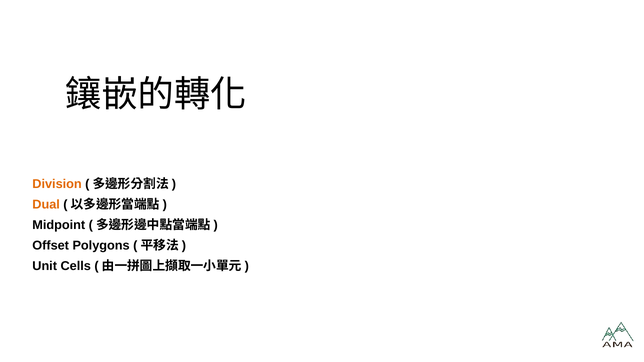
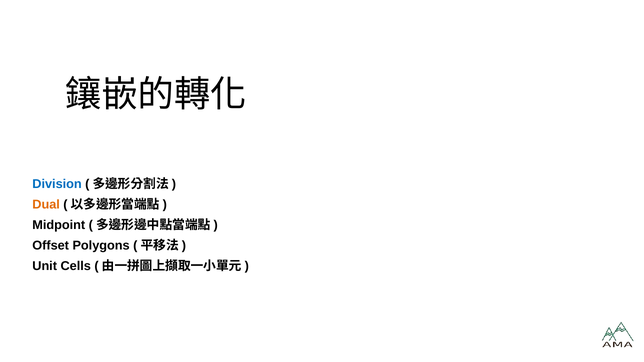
Division colour: orange -> blue (57, 184)
